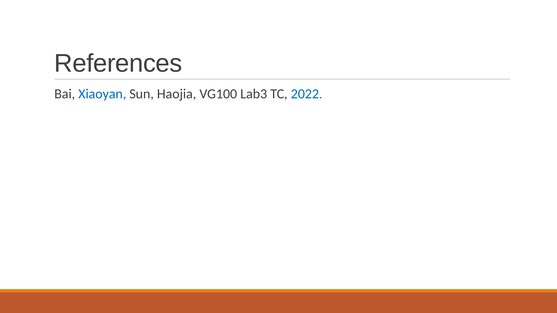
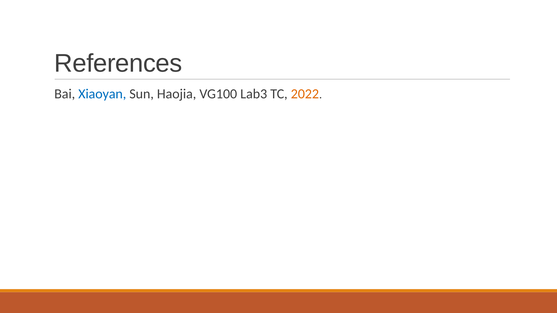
2022 colour: blue -> orange (305, 94)
